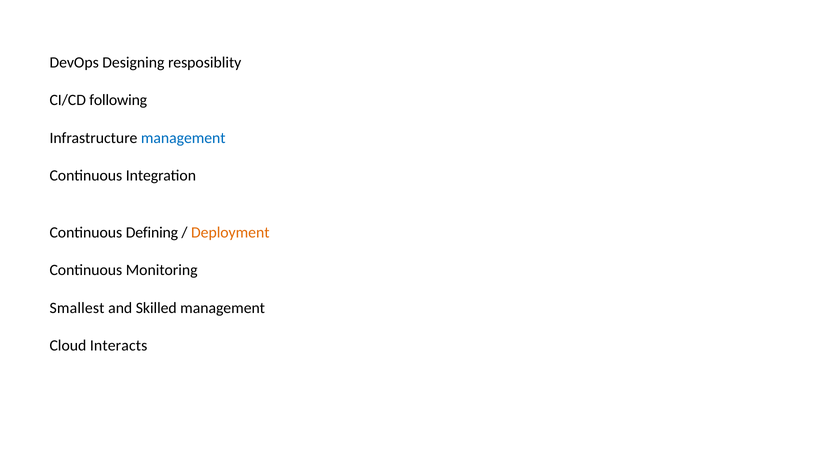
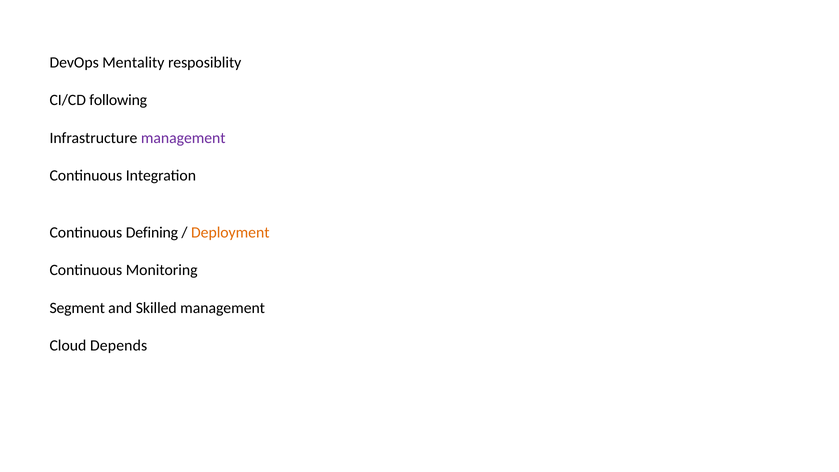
Designing: Designing -> Mentality (133, 62)
management colour: blue -> purple (183, 138)
Smallest: Smallest -> Segment (77, 308)
Interacts: Interacts -> Depends (119, 346)
